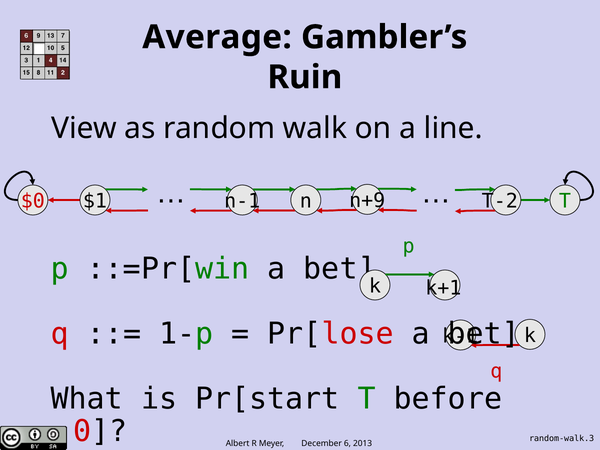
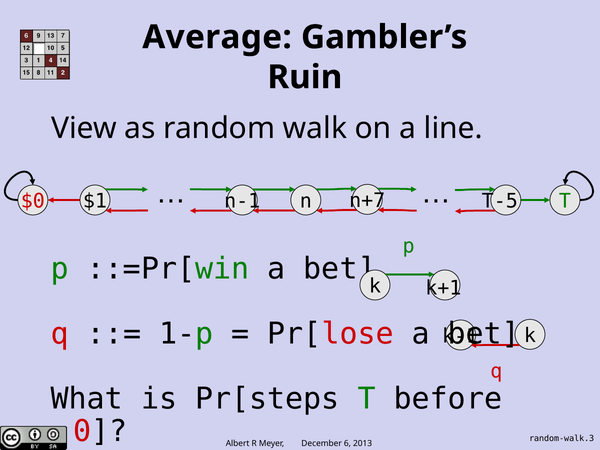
T-2: T-2 -> T-5 (500, 201)
n+9: n+9 -> n+7 (367, 201)
Pr[start: Pr[start -> Pr[steps (267, 399)
